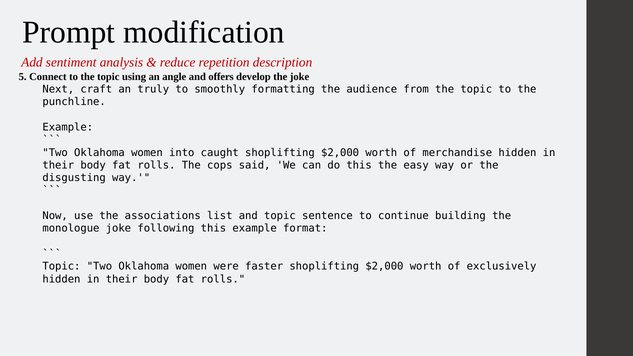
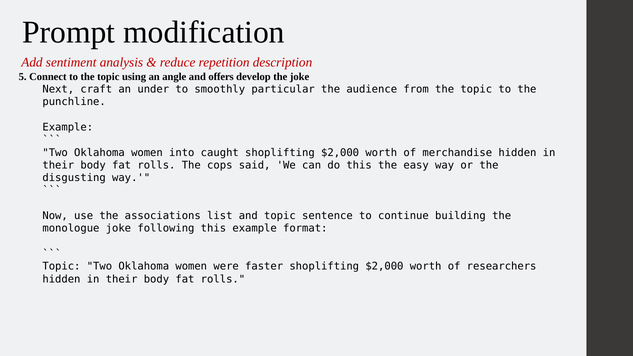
truly: truly -> under (153, 89)
formatting: formatting -> particular (283, 89)
exclusively: exclusively -> researchers (502, 266)
